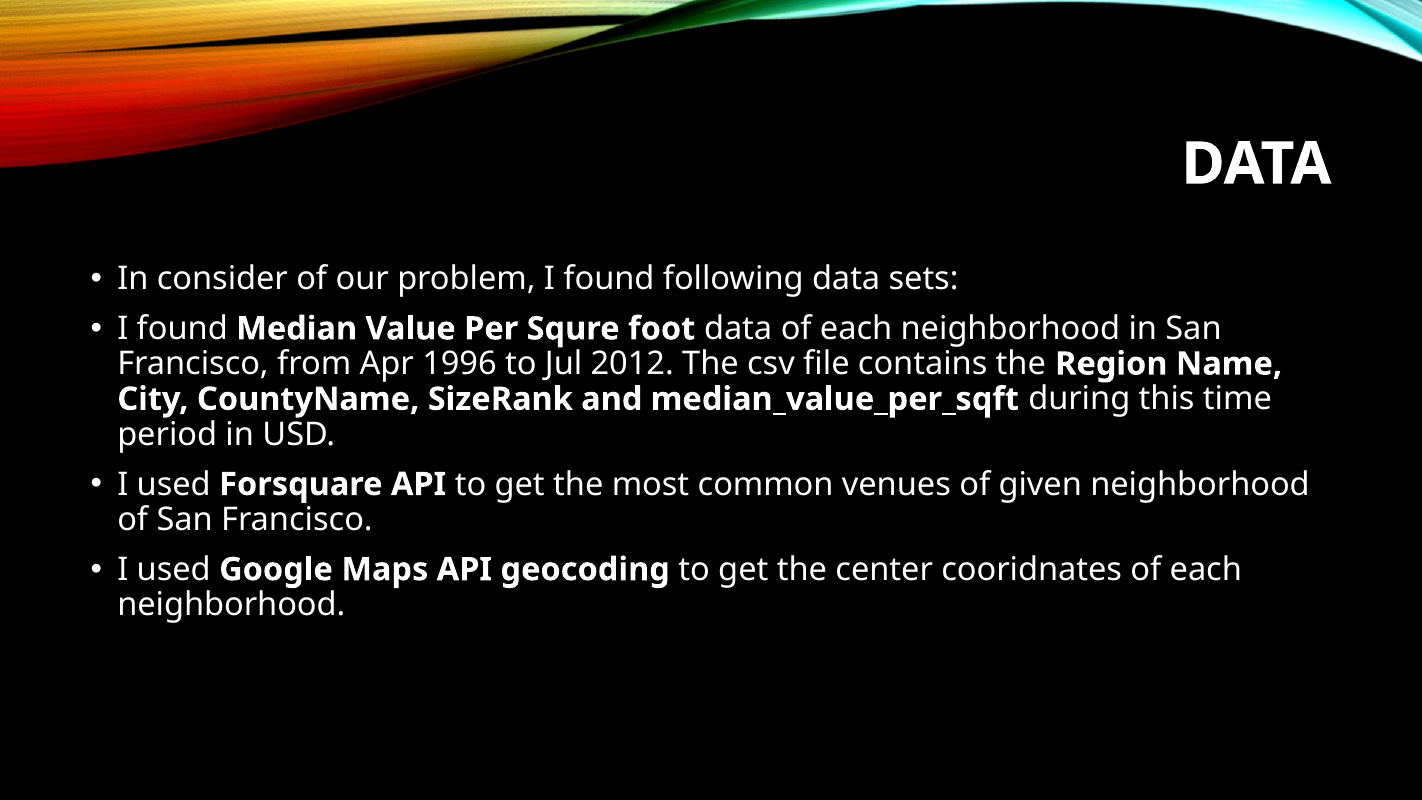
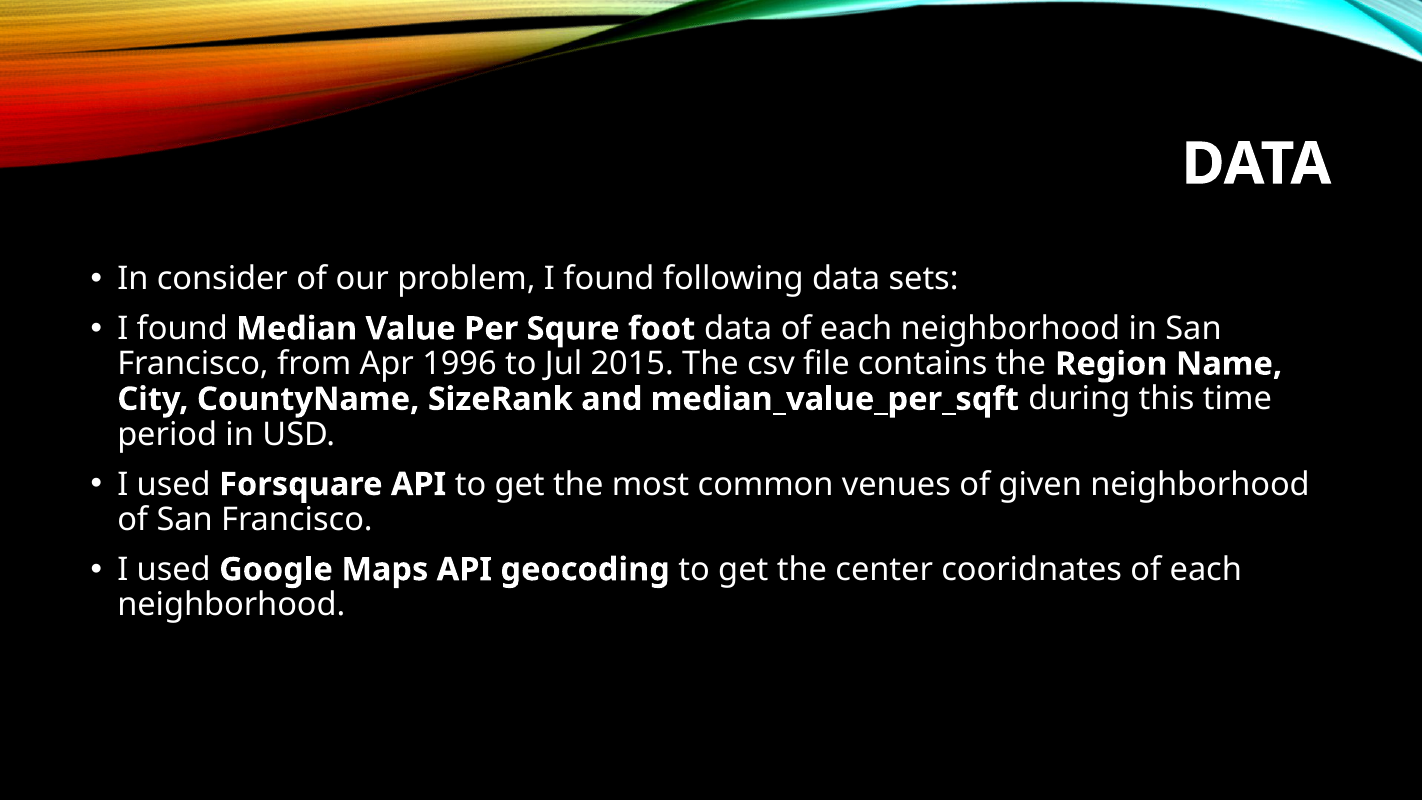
2012: 2012 -> 2015 (632, 364)
